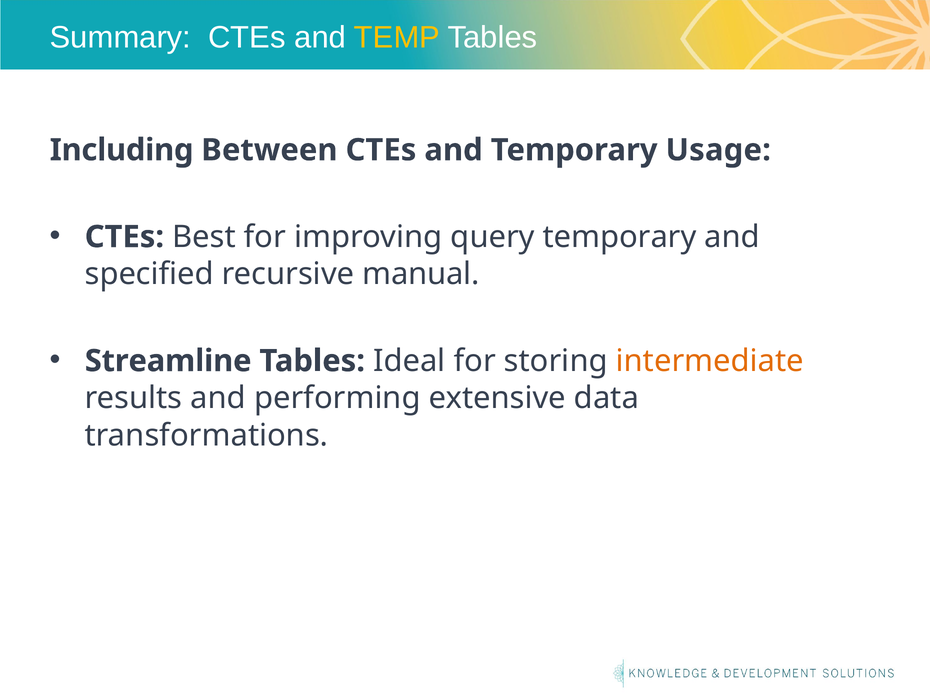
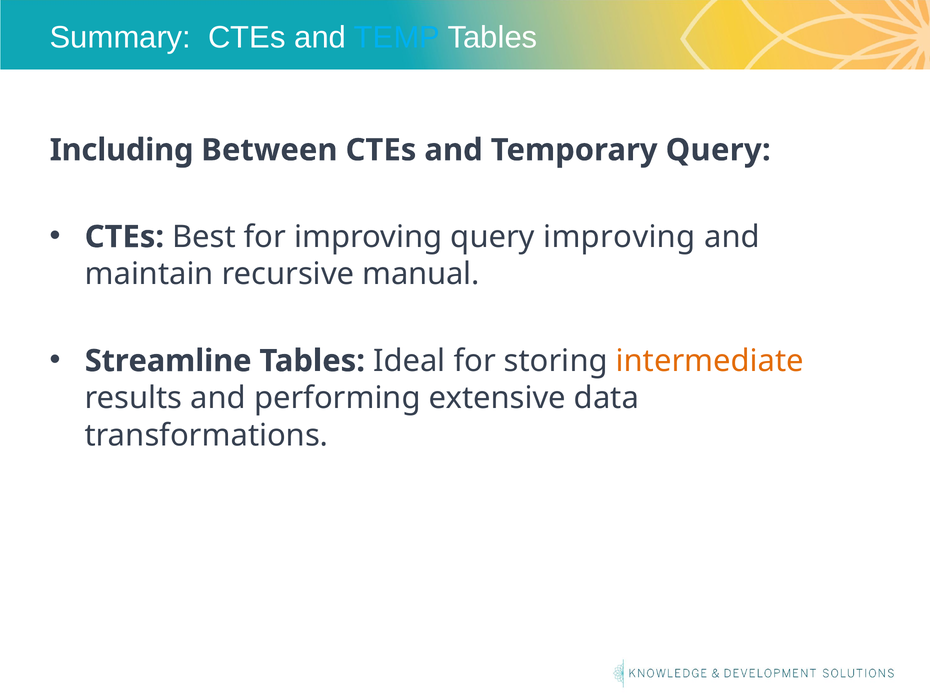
TEMP colour: yellow -> light blue (397, 38)
Temporary Usage: Usage -> Query (718, 150)
query temporary: temporary -> improving (619, 237)
specified: specified -> maintain (149, 274)
